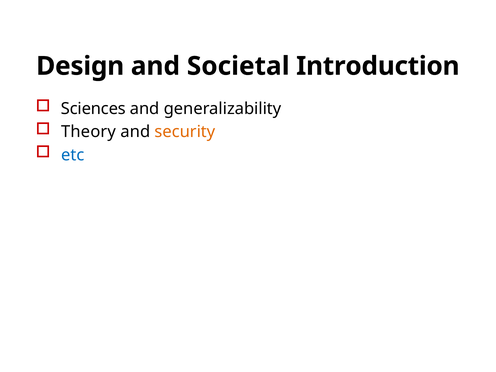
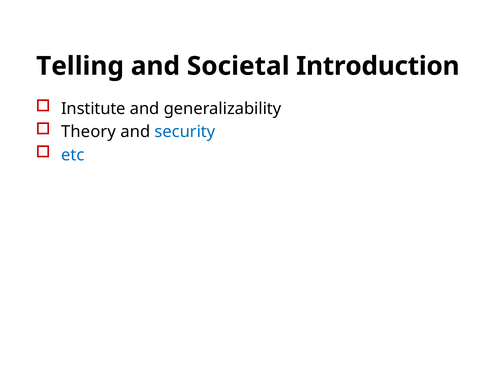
Design: Design -> Telling (80, 66)
Sciences: Sciences -> Institute (93, 109)
security colour: orange -> blue (185, 132)
